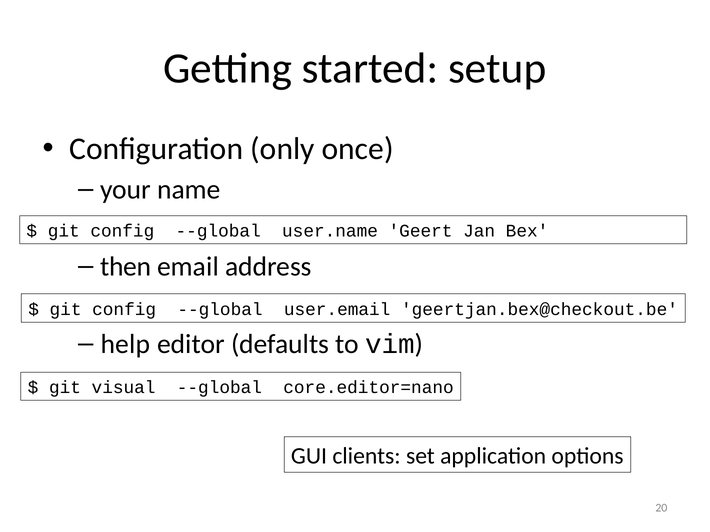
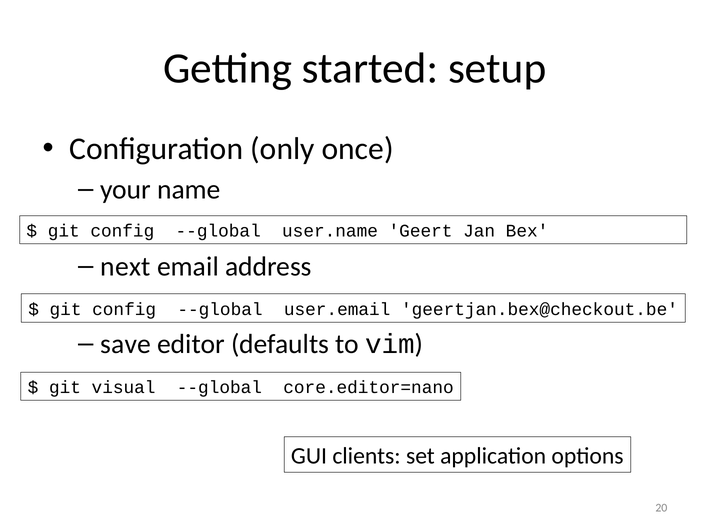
then: then -> next (126, 267)
help: help -> save (126, 344)
